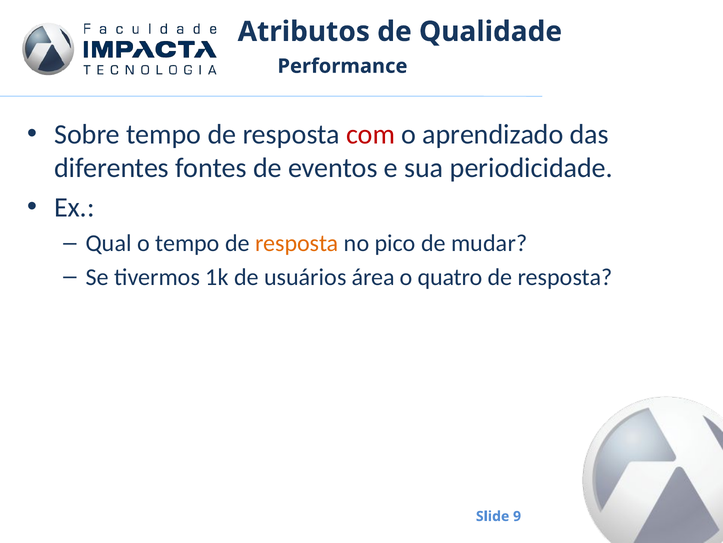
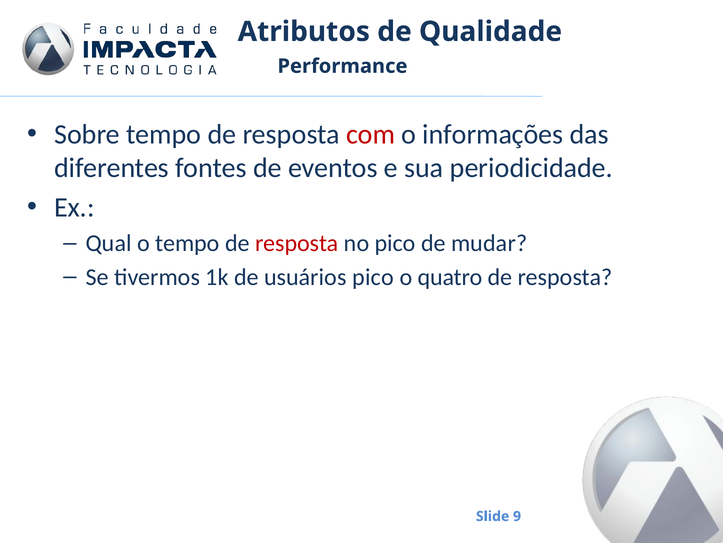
aprendizado: aprendizado -> informações (493, 134)
resposta colour: orange -> red (297, 243)
usuários área: área -> pico (373, 277)
